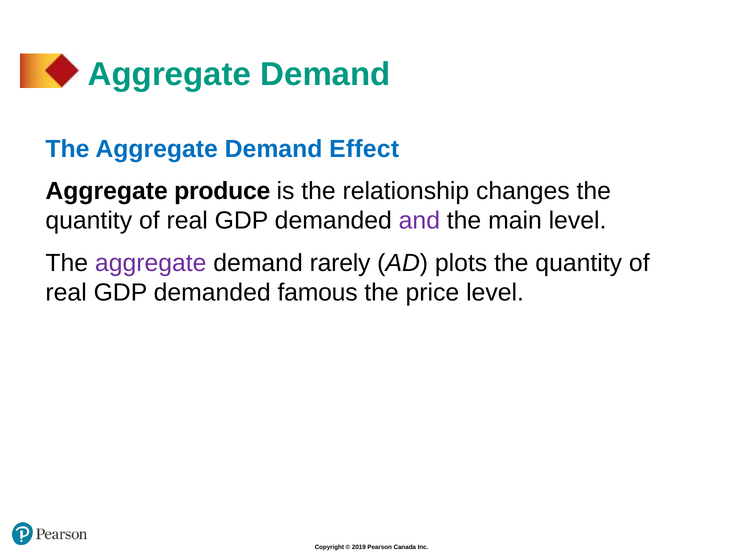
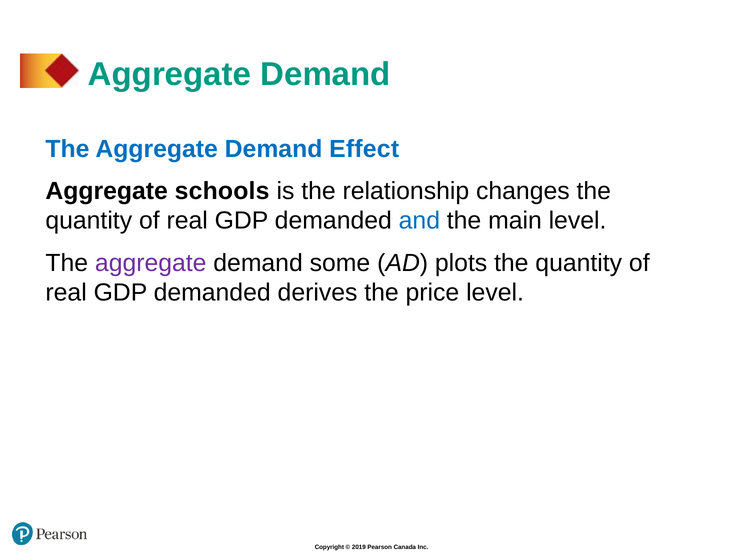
produce: produce -> schools (222, 191)
and colour: purple -> blue (419, 221)
rarely: rarely -> some (340, 263)
famous: famous -> derives (318, 293)
